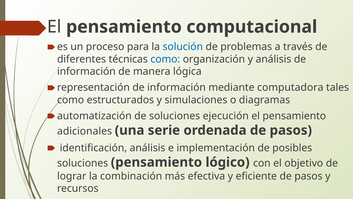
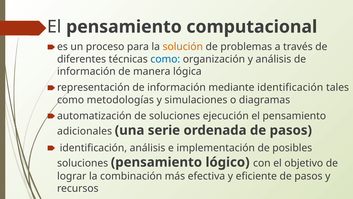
solución colour: blue -> orange (183, 47)
mediante computadora: computadora -> identificación (290, 87)
estructurados: estructurados -> metodologías (120, 100)
